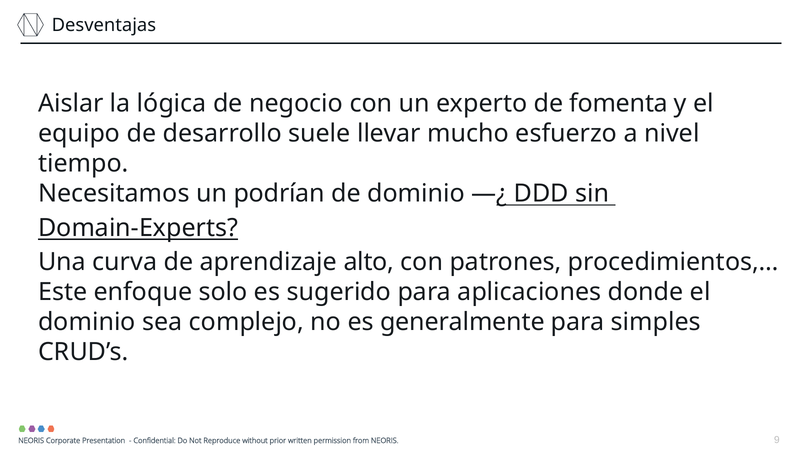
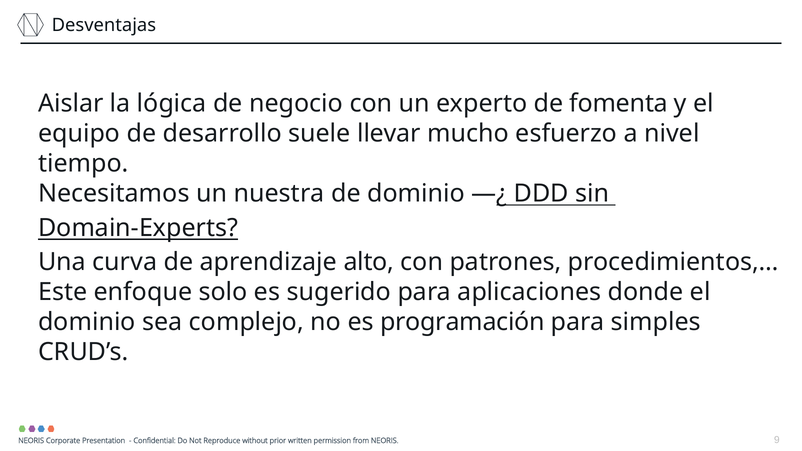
podrían: podrían -> nuestra (279, 194)
generalmente: generalmente -> programación (462, 322)
